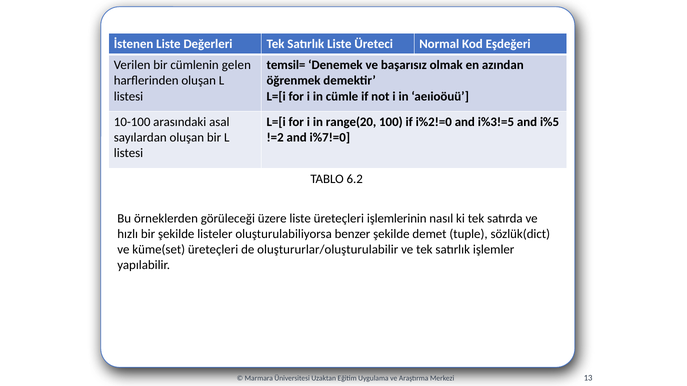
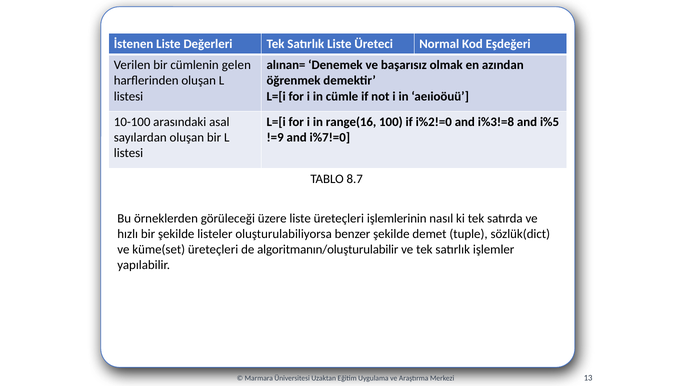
temsil=: temsil= -> alınan= (286, 65)
range(20: range(20 -> range(16 (351, 122)
i%3!=5: i%3!=5 -> i%3!=8 (496, 122)
!=2: !=2 -> !=9 (275, 138)
6.2: 6.2 -> 8.7 (355, 179)
oluştururlar/oluşturulabilir: oluştururlar/oluşturulabilir -> algoritmanın/oluşturulabilir (328, 250)
